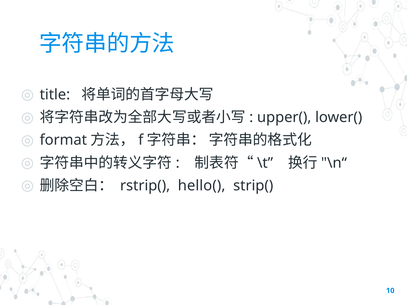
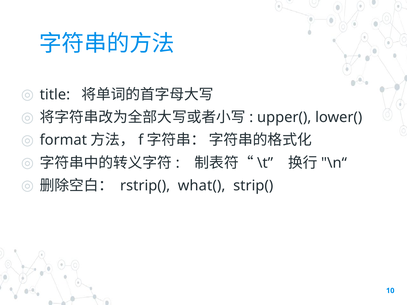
hello(: hello( -> what( (202, 186)
